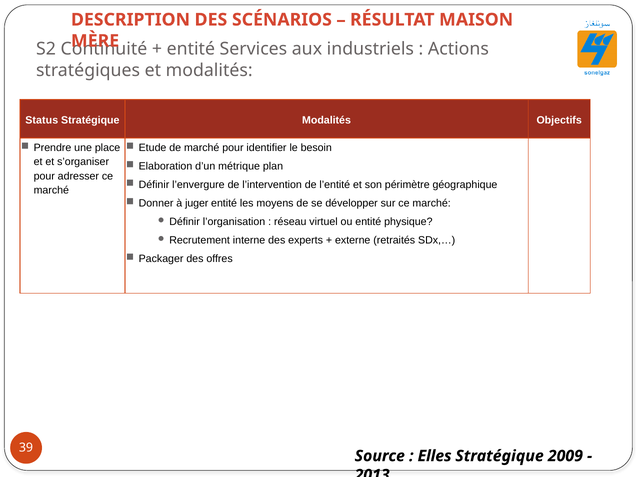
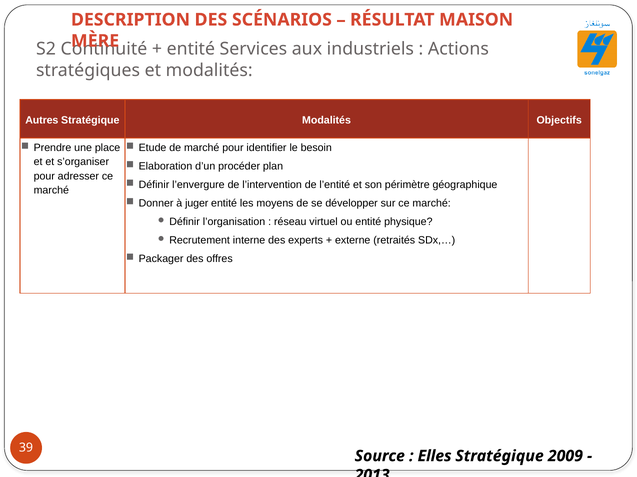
Status: Status -> Autres (42, 120)
métrique: métrique -> procéder (239, 166)
